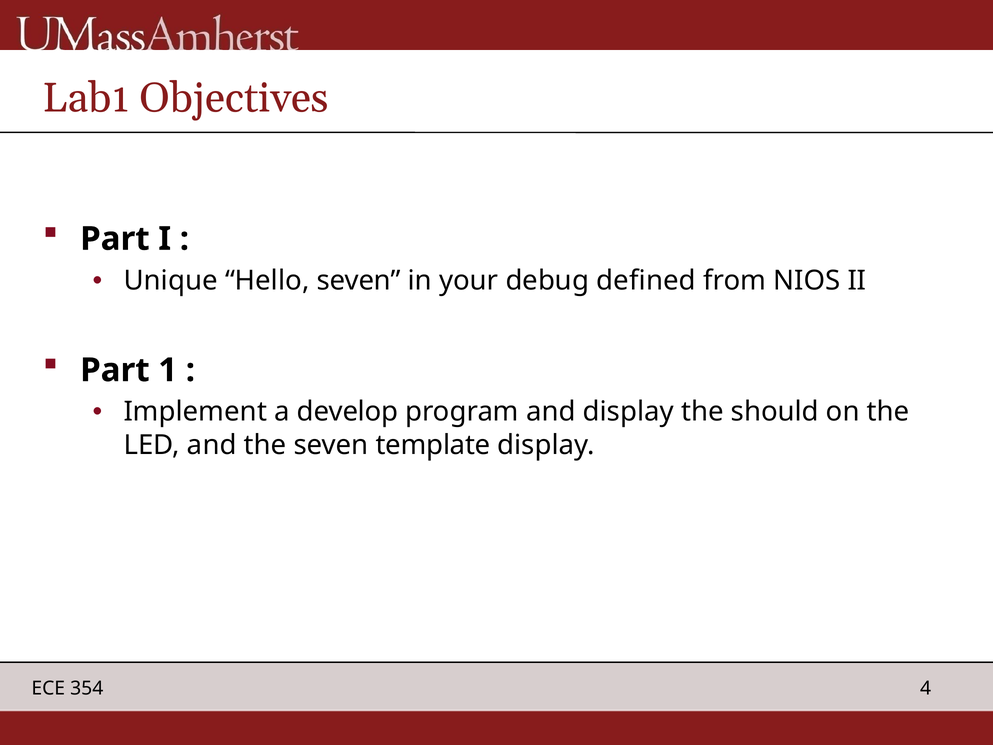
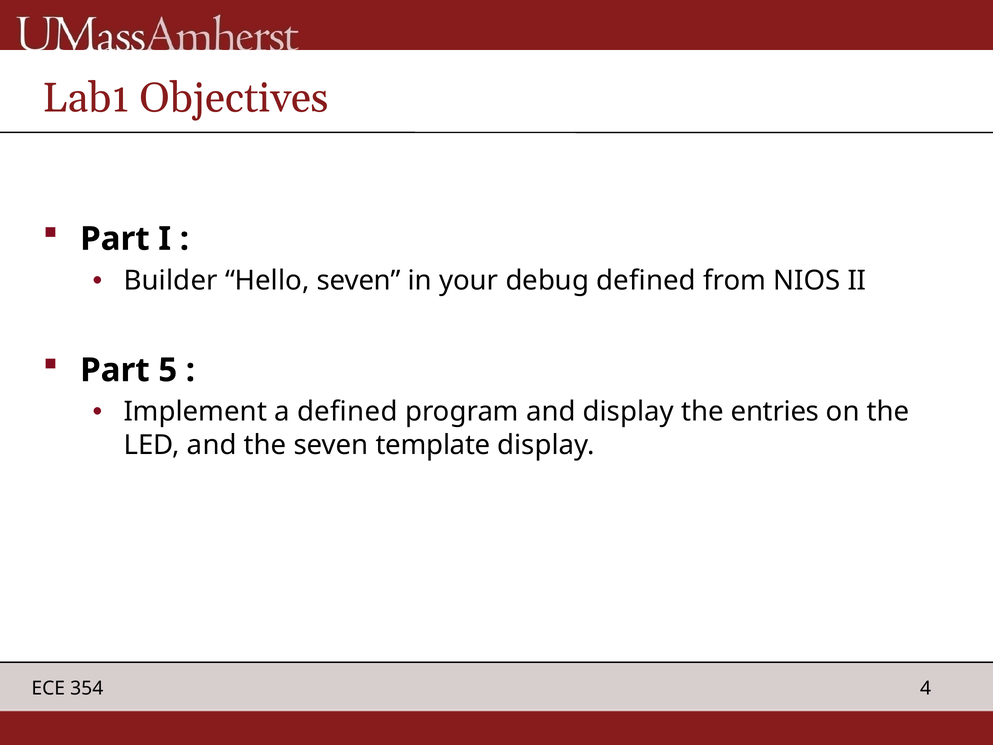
Unique: Unique -> Builder (171, 280)
1: 1 -> 5 (168, 370)
a develop: develop -> defined (347, 412)
should: should -> entries (775, 412)
